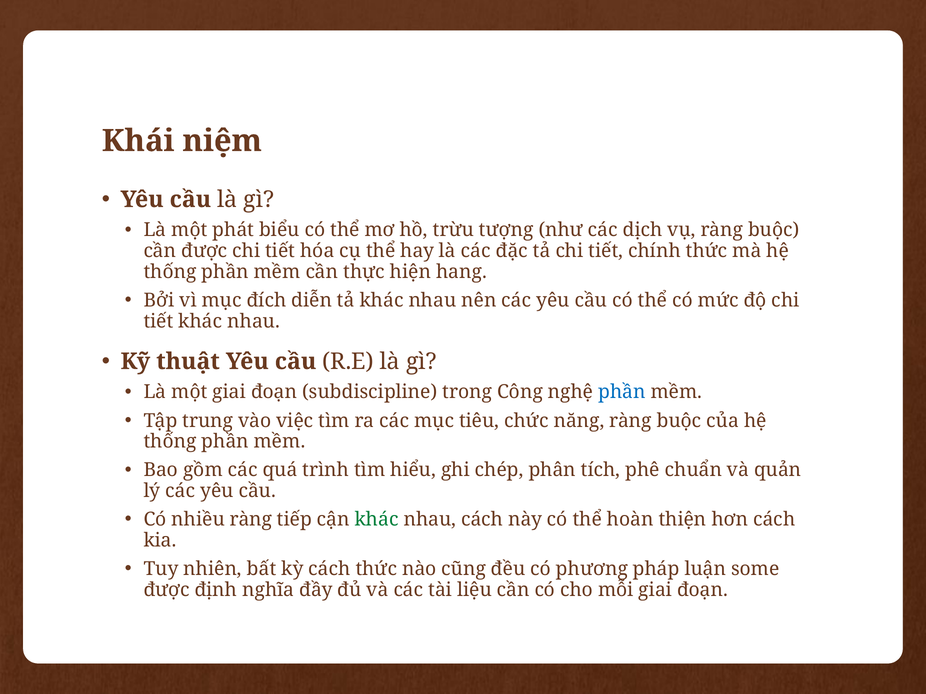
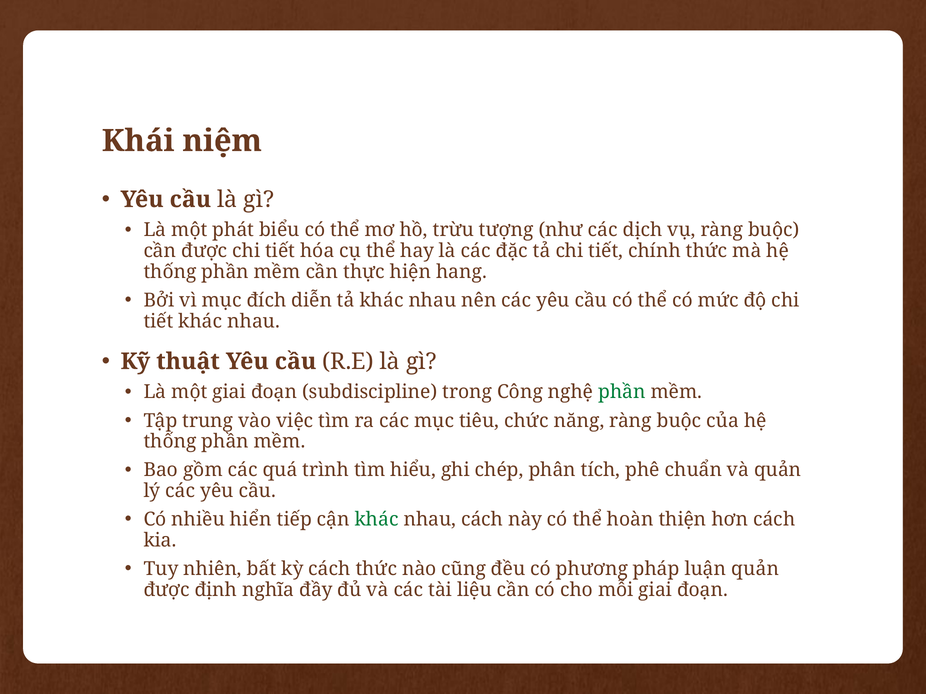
phần colour: blue -> green (622, 392)
nhiều ràng: ràng -> hiển (251, 520)
luận some: some -> quản (755, 569)
